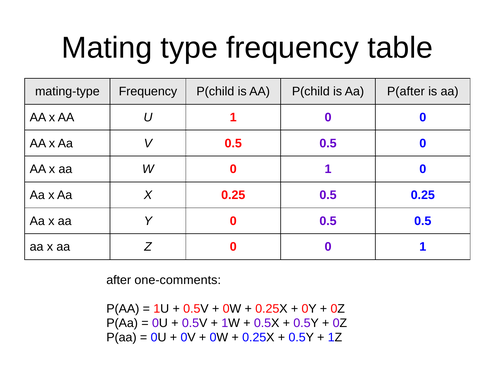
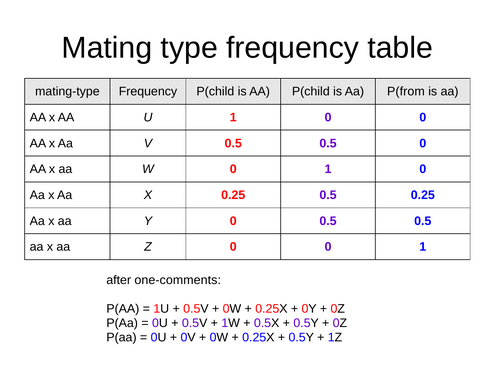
P(after: P(after -> P(from (406, 92)
